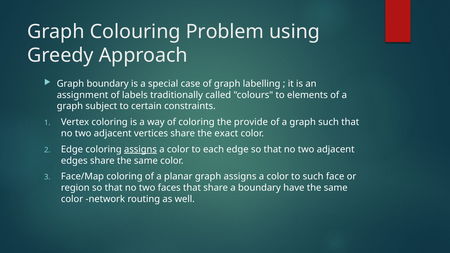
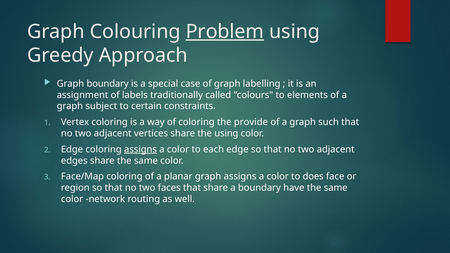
Problem underline: none -> present (225, 32)
the exact: exact -> using (226, 133)
to such: such -> does (313, 177)
